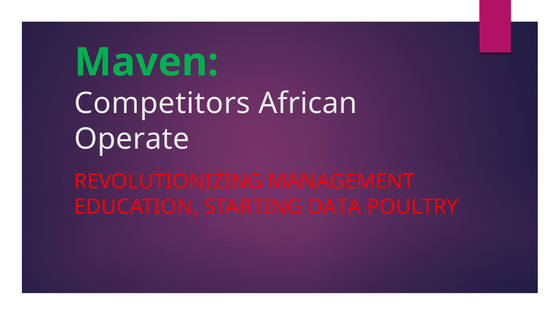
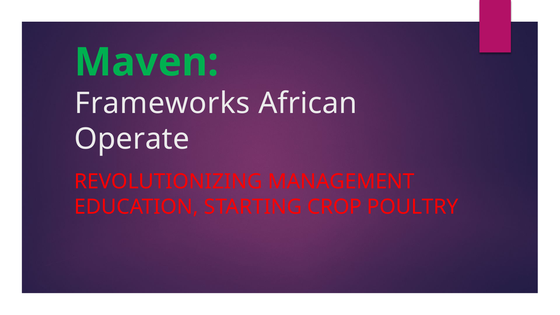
Competitors: Competitors -> Frameworks (162, 103)
DATA: DATA -> CROP (335, 207)
